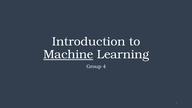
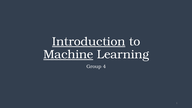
Introduction underline: none -> present (89, 42)
